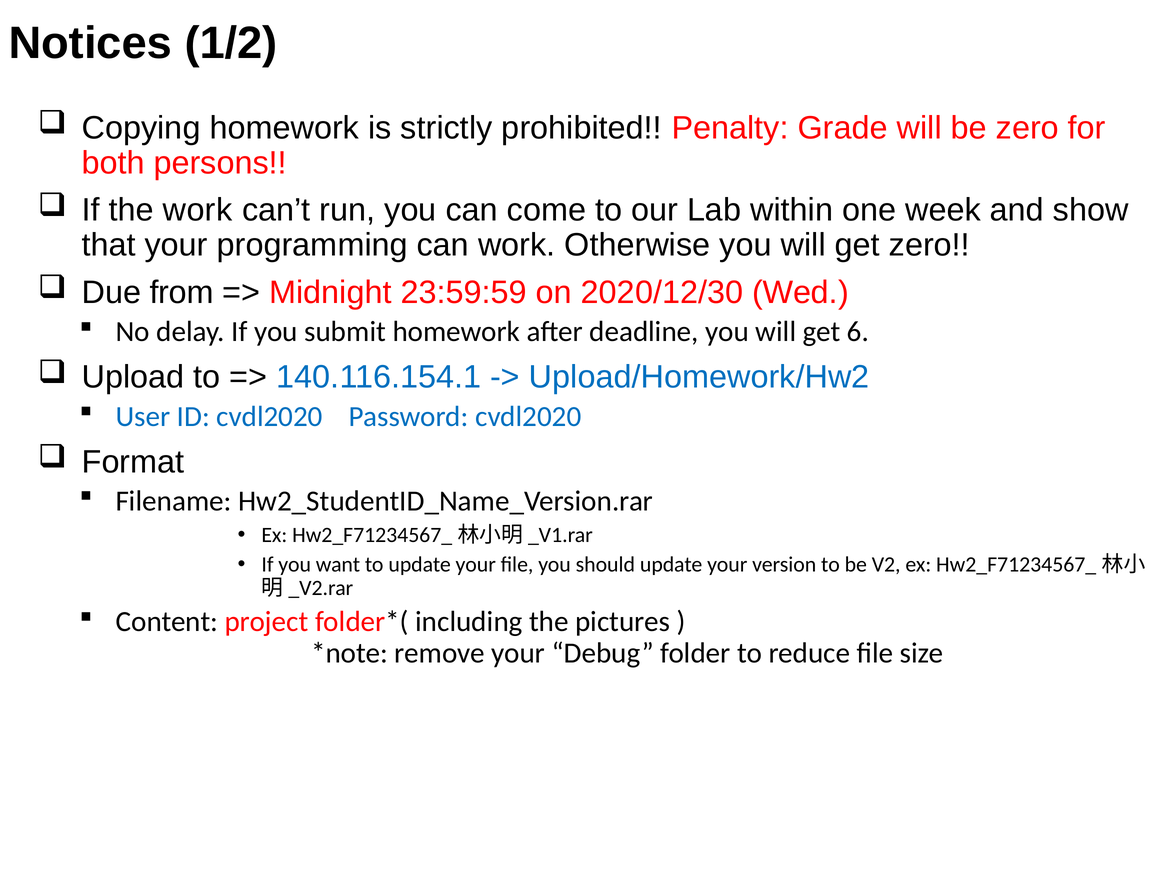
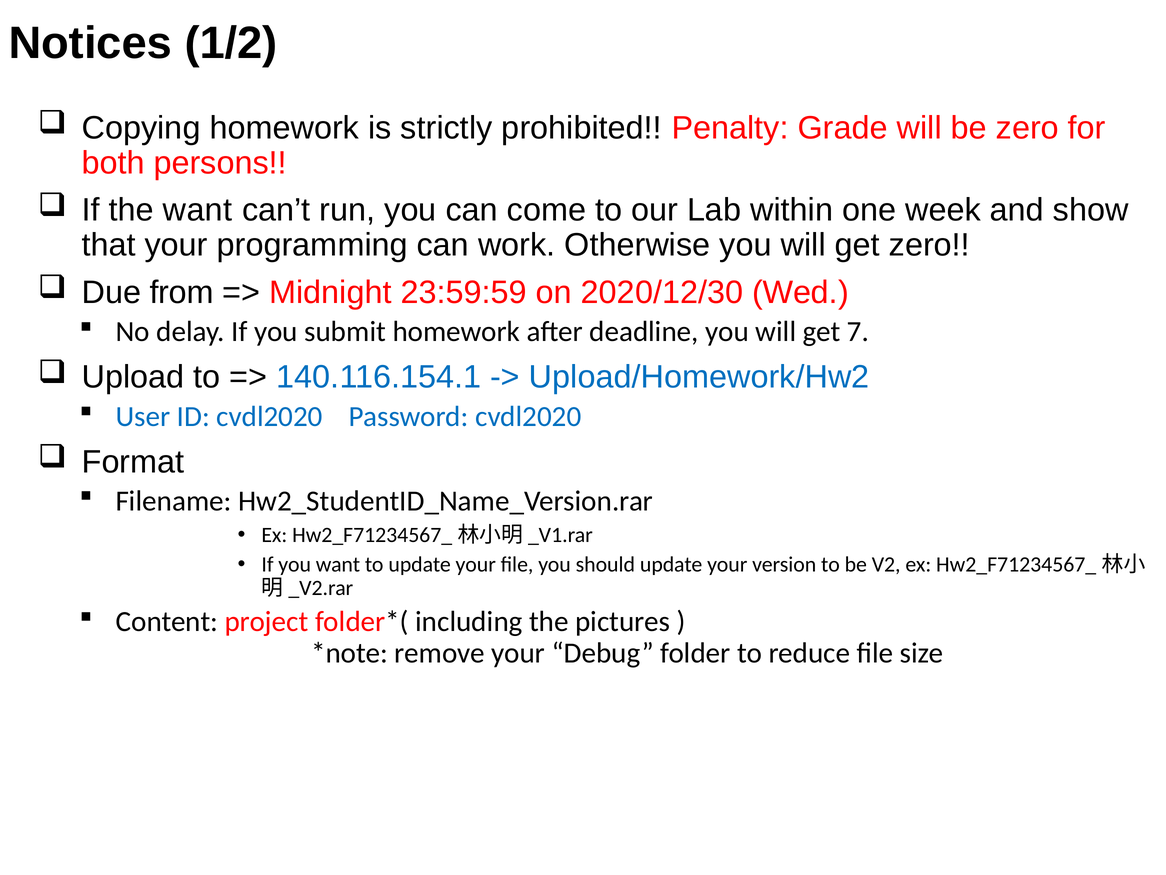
the work: work -> want (198, 210)
6: 6 -> 7 (858, 332)
